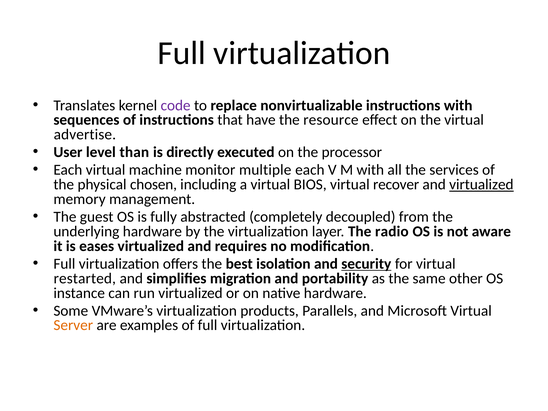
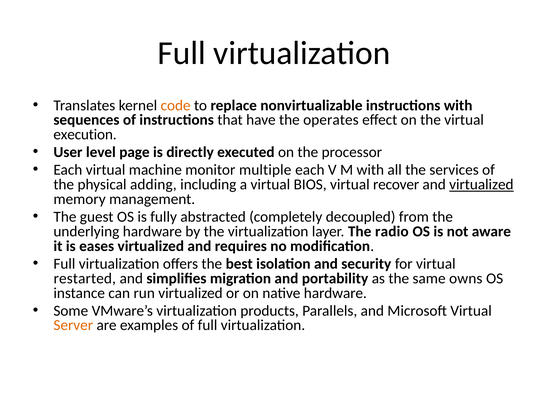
code colour: purple -> orange (176, 105)
resource: resource -> operates (331, 120)
advertise: advertise -> execution (85, 135)
than: than -> page (134, 152)
chosen: chosen -> adding (153, 185)
security underline: present -> none (366, 264)
other: other -> owns (466, 278)
